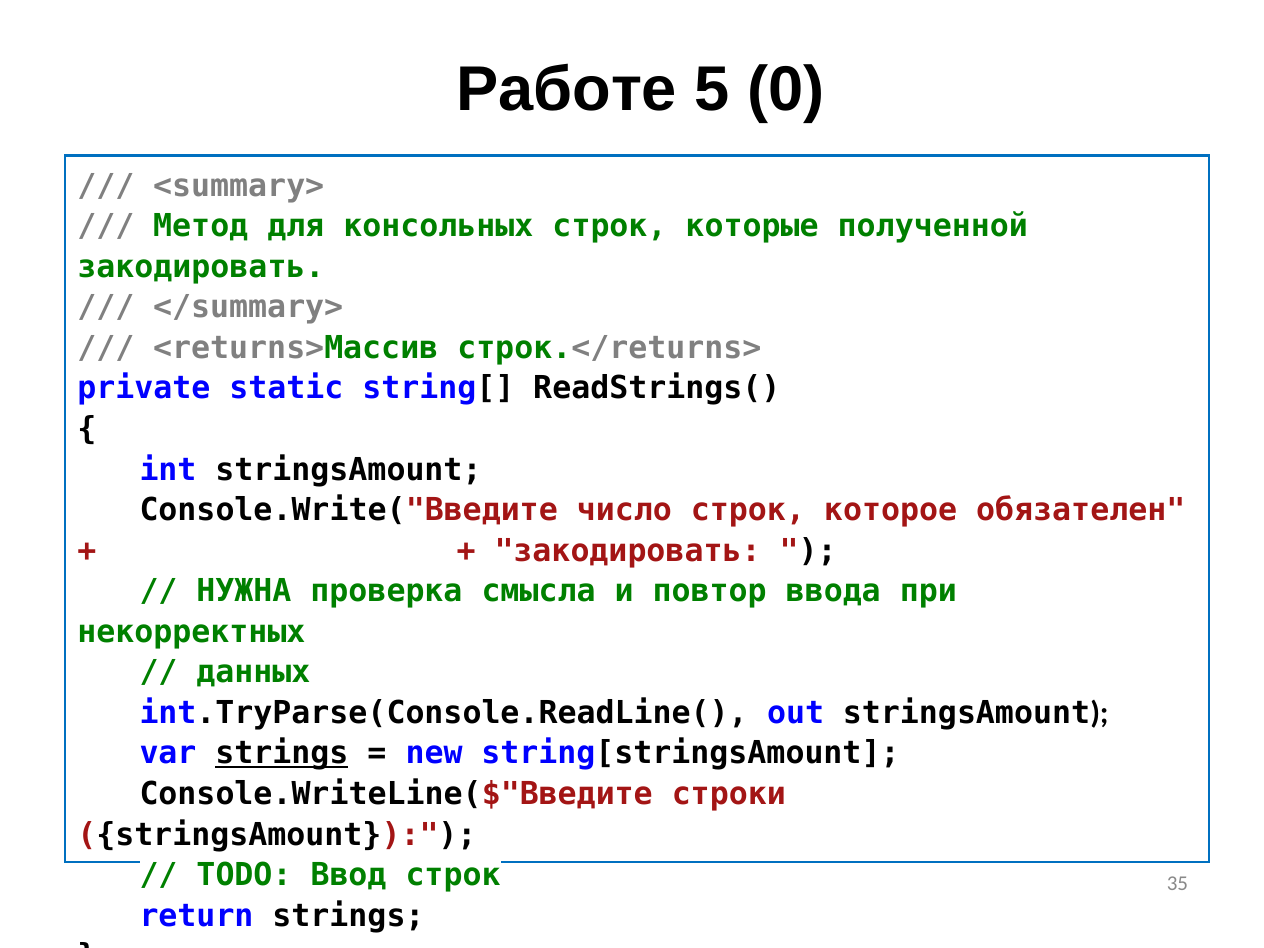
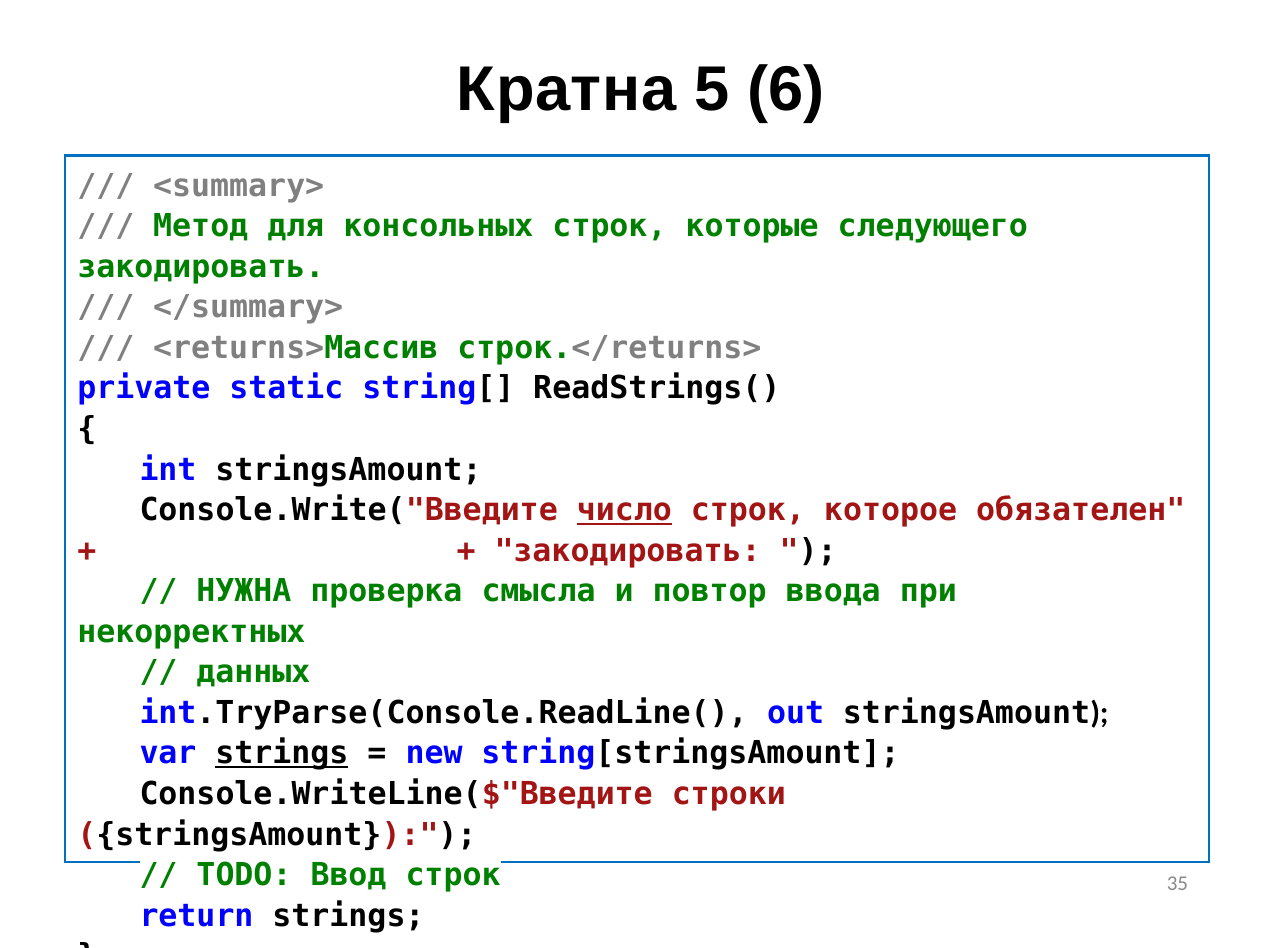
Работе: Работе -> Кратна (567, 90)
0: 0 -> 6 (786, 90)
полученной: полученной -> следующего (933, 226)
число underline: none -> present (624, 510)
